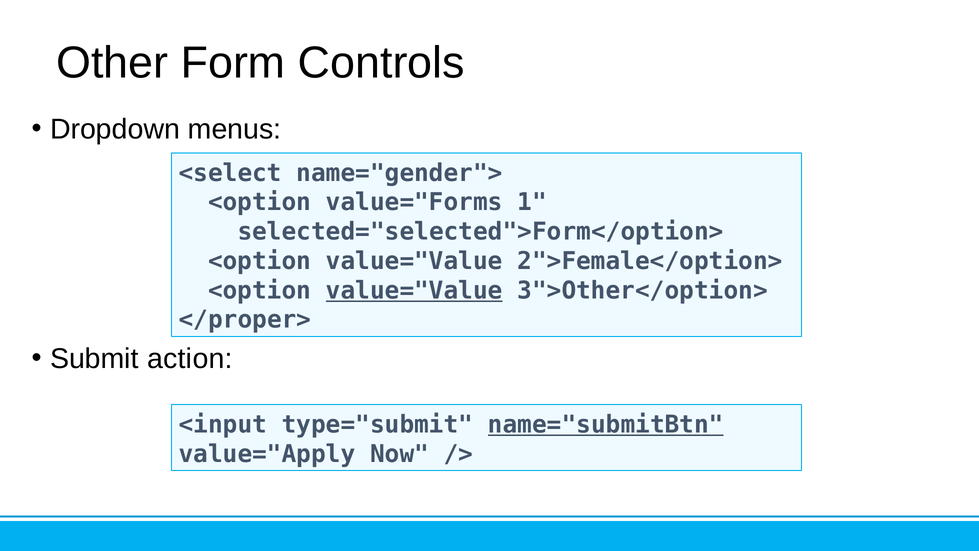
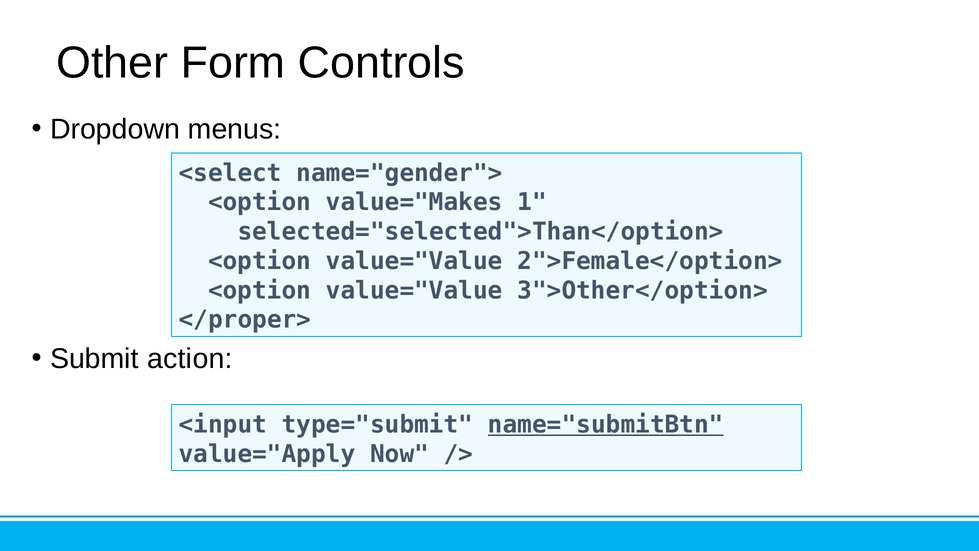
value="Forms: value="Forms -> value="Makes (414, 202)
selected="selected">Form</option>: selected="selected">Form</option> -> selected="selected">Than</option> (481, 232)
value="Value underline: present -> none (414, 290)
